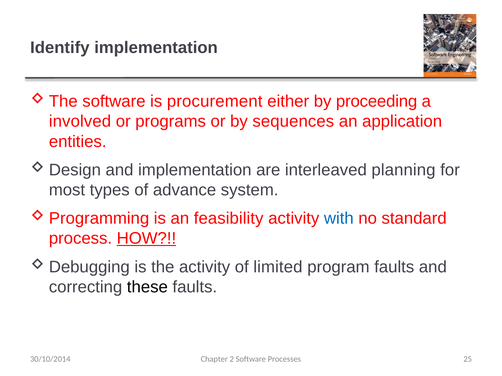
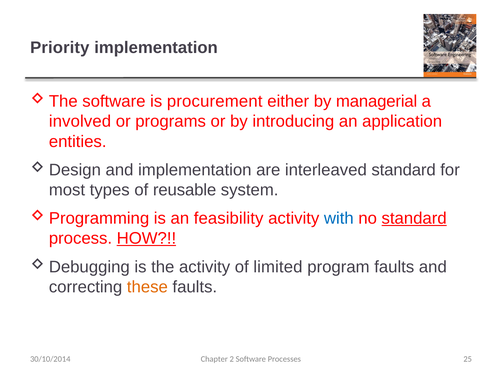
Identify: Identify -> Priority (60, 48)
proceeding: proceeding -> managerial (377, 102)
sequences: sequences -> introducing (293, 122)
interleaved planning: planning -> standard (404, 170)
advance: advance -> reusable (185, 190)
standard underline: none -> present (414, 219)
these colour: black -> orange (147, 287)
